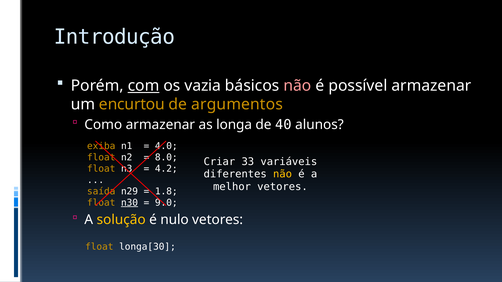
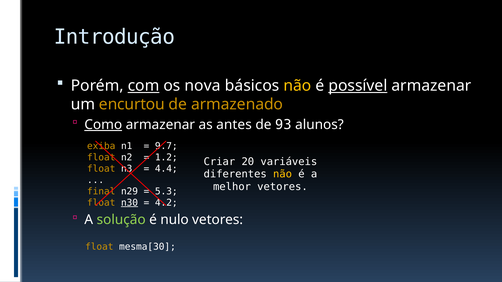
vazia: vazia -> nova (203, 86)
não colour: pink -> yellow (297, 86)
possível underline: none -> present (358, 86)
argumentos: argumentos -> armazenado (237, 105)
Como underline: none -> present (103, 125)
longa: longa -> antes (234, 125)
40: 40 -> 93 (283, 125)
4.0: 4.0 -> 9.7 (166, 146)
8.0: 8.0 -> 1.2 (166, 158)
33: 33 -> 20 (248, 162)
4.2: 4.2 -> 4.4 (166, 169)
saída: saída -> final (101, 192)
1.8: 1.8 -> 5.3 (166, 192)
9.0: 9.0 -> 4.2 (166, 203)
solução colour: yellow -> light green (121, 220)
longa[30: longa[30 -> mesma[30 (147, 247)
